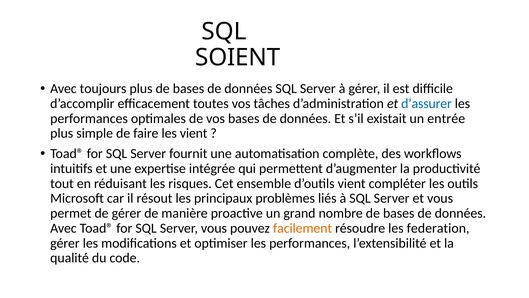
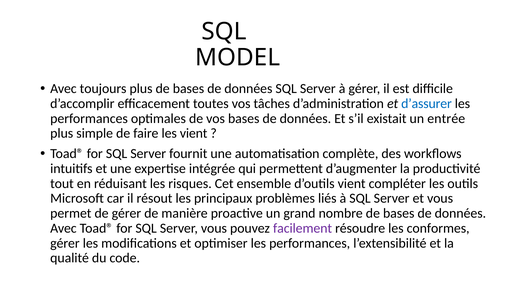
SOIENT: SOIENT -> MODEL (238, 58)
facilement colour: orange -> purple (303, 228)
federation: federation -> conformes (438, 228)
